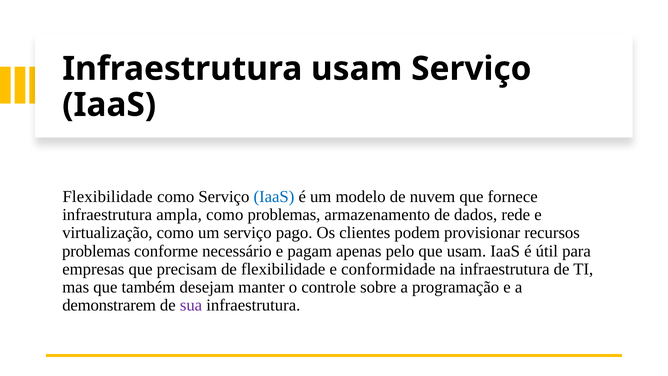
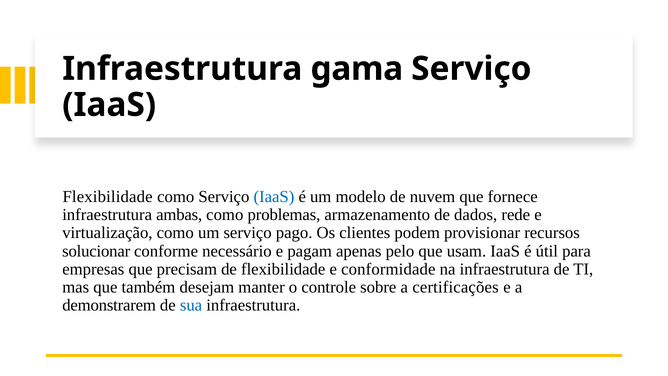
Infraestrutura usam: usam -> gama (357, 69)
ampla: ampla -> ambas (179, 215)
problemas: problemas -> solucionar (96, 251)
programação: programação -> certificações (456, 287)
sua colour: purple -> blue (191, 305)
